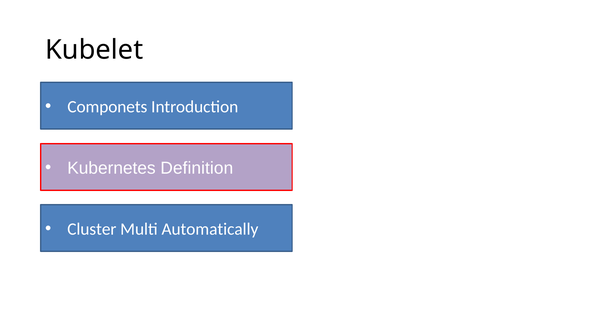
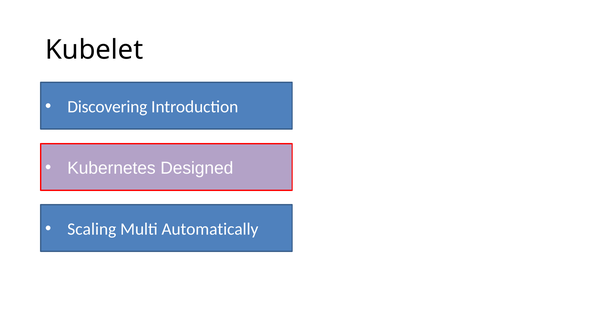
Componets: Componets -> Discovering (107, 107)
Definition: Definition -> Designed (197, 168)
Cluster: Cluster -> Scaling (92, 229)
